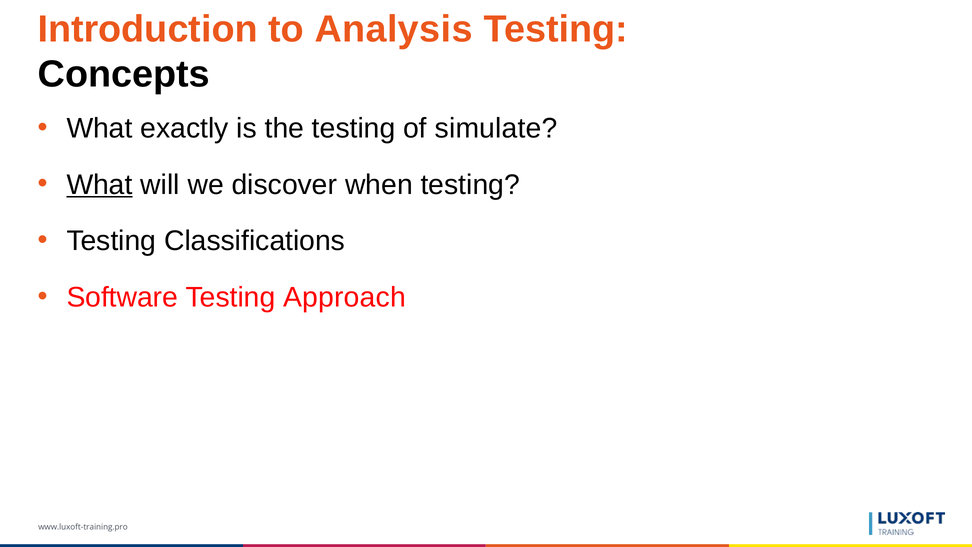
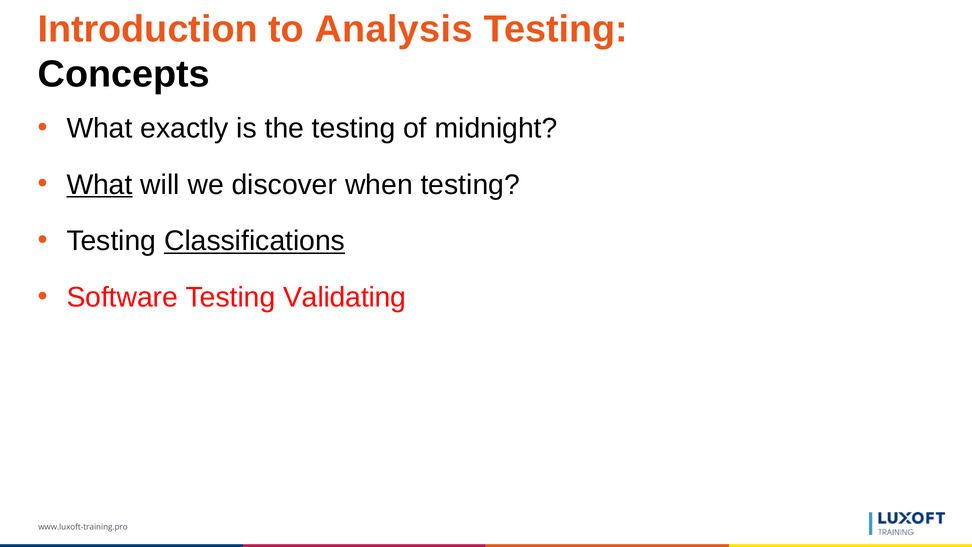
simulate: simulate -> midnight (496, 128)
Classifications underline: none -> present (255, 241)
Approach: Approach -> Validating (345, 297)
